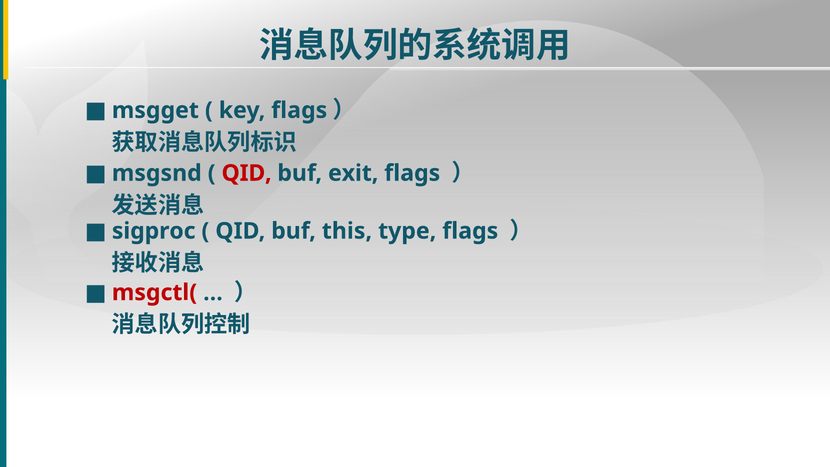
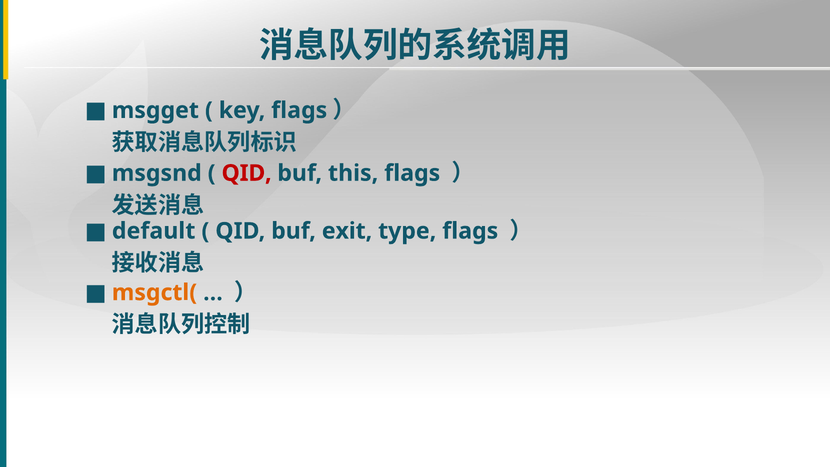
exit: exit -> this (353, 173)
sigproc: sigproc -> default (154, 231)
this: this -> exit (347, 231)
msgctl( colour: red -> orange (155, 292)
